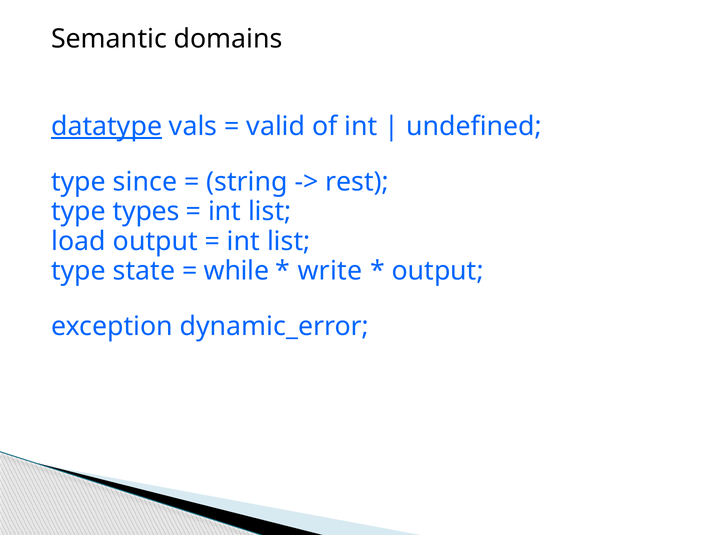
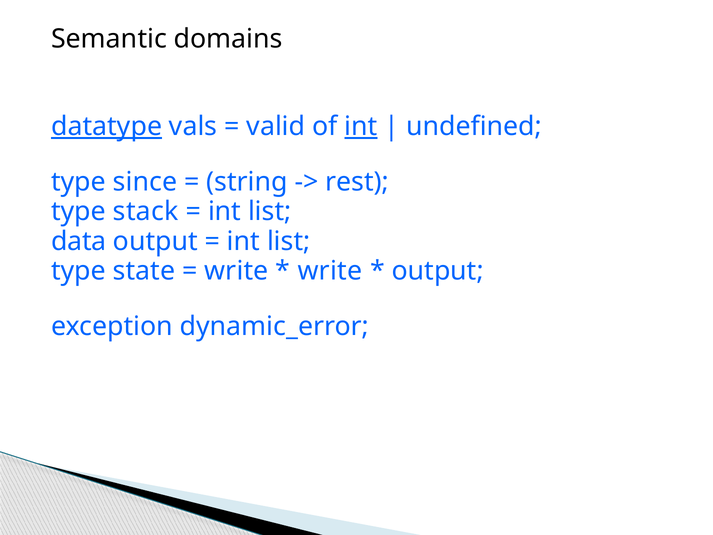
int underline: none -> present (361, 126)
types: types -> stack (146, 211)
load: load -> data (79, 241)
while: while -> write (236, 271)
